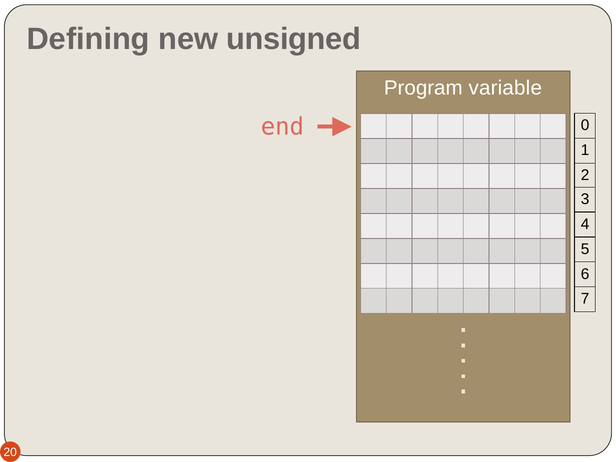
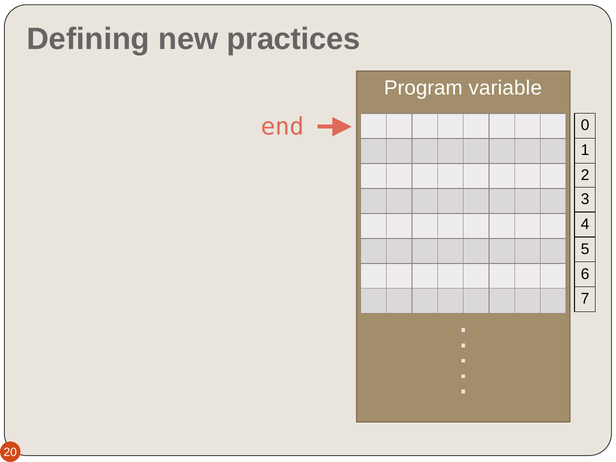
unsigned: unsigned -> practices (293, 39)
